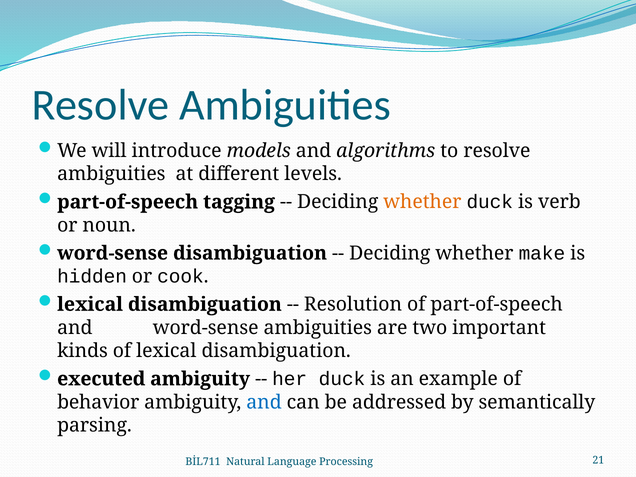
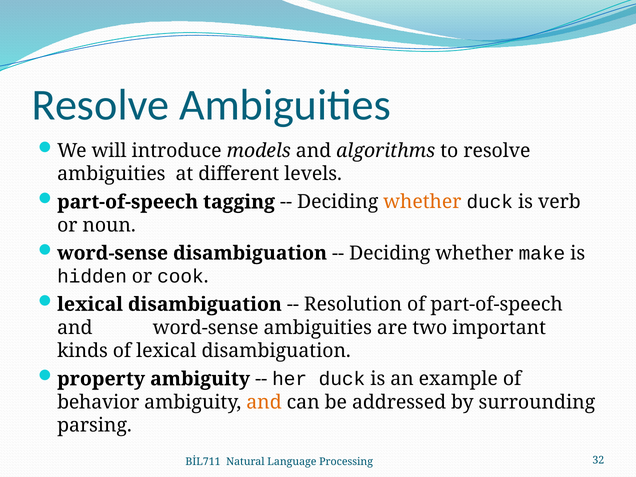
executed: executed -> property (101, 379)
and colour: blue -> orange (264, 402)
semantically: semantically -> surrounding (537, 402)
21: 21 -> 32 (598, 460)
